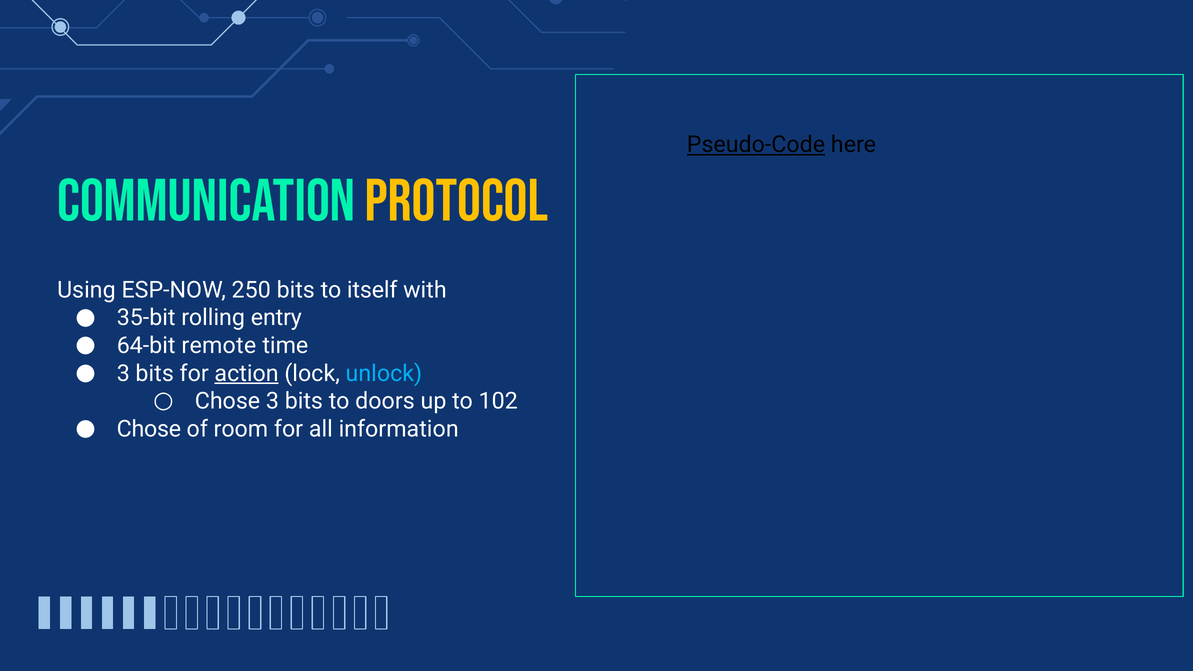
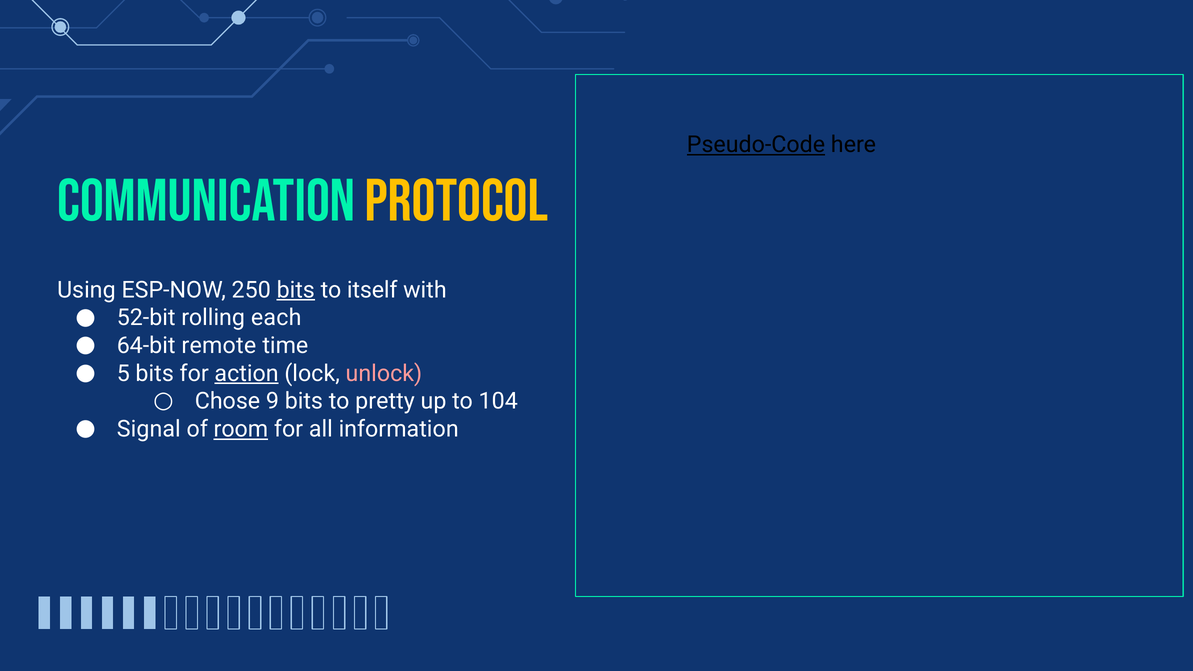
bits underline: none -> present (296, 290)
35-bit: 35-bit -> 52-bit (146, 318)
entry: entry -> each (276, 318)
3: 3 -> 5 (123, 373)
unlock colour: light blue -> pink (384, 373)
Chose 3: 3 -> 9 (272, 401)
doors: doors -> pretty (385, 401)
102: 102 -> 104 (498, 401)
Chose: Chose -> Signal (149, 429)
room underline: none -> present (241, 429)
